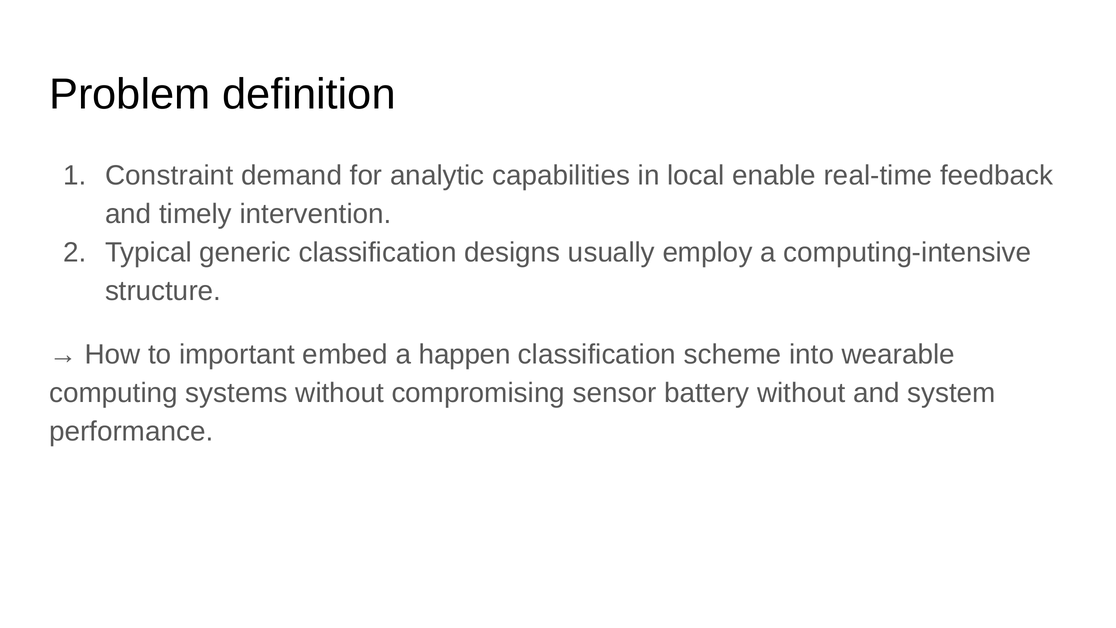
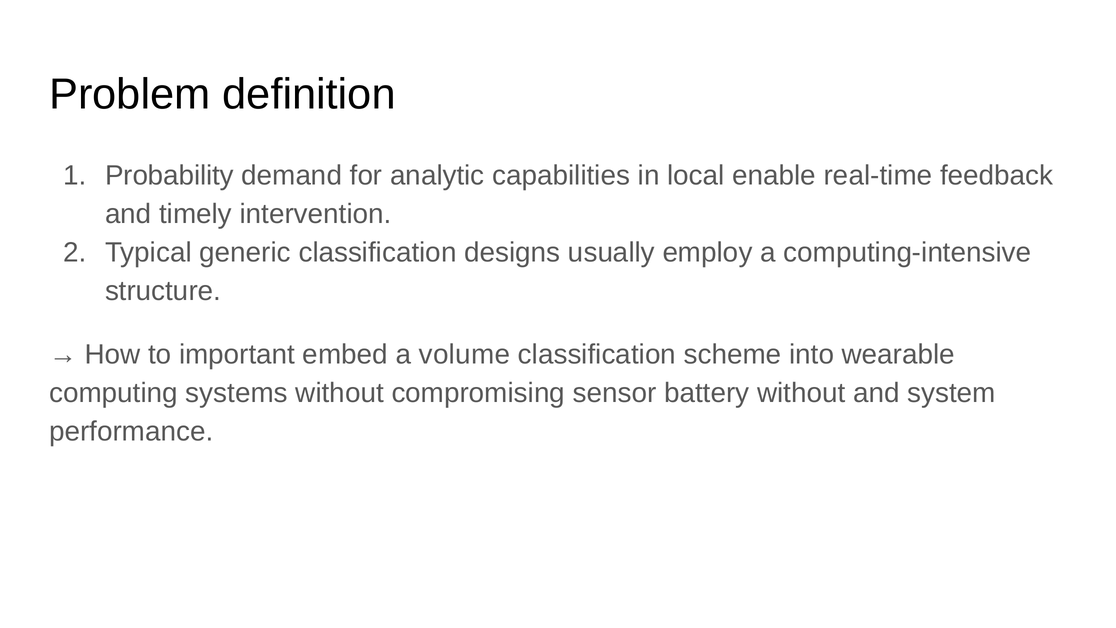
Constraint: Constraint -> Probability (169, 176)
happen: happen -> volume (464, 354)
